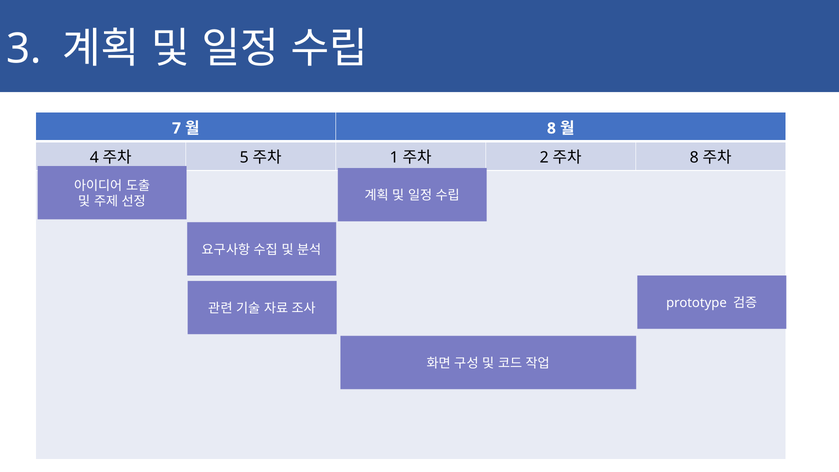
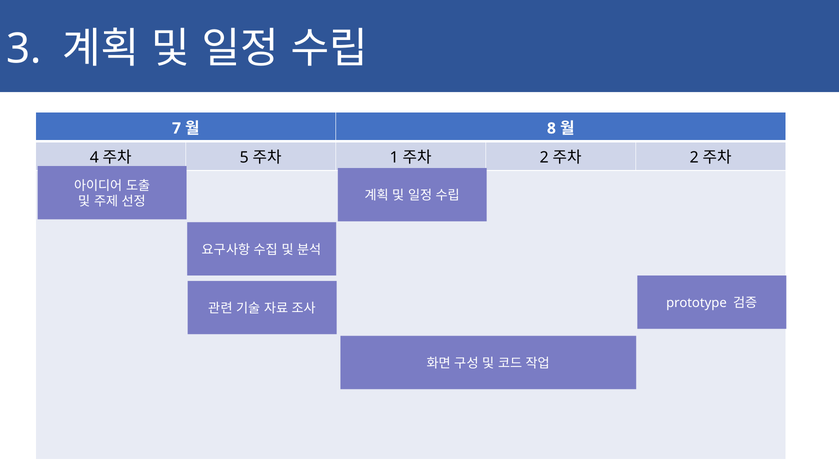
8: 8 -> 2 (694, 158)
